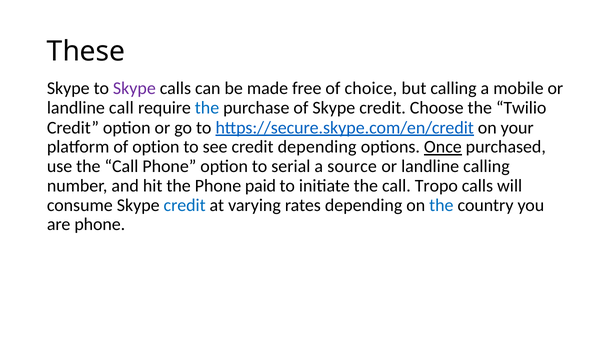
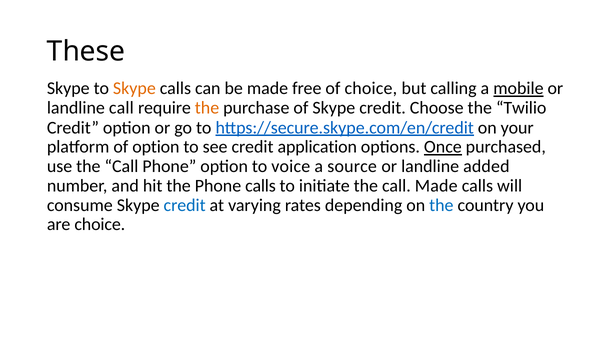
Skype colour: purple -> orange (134, 89)
mobile underline: none -> present (518, 89)
the colour: blue -> orange (207, 108)
credit depending: depending -> application (317, 147)
serial: serial -> voice (291, 166)
landline calling: calling -> added (486, 166)
Phone paid: paid -> calls (260, 186)
call Tropo: Tropo -> Made (436, 186)
are phone: phone -> choice (100, 225)
